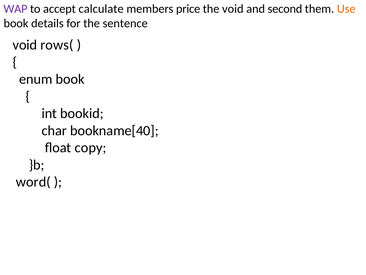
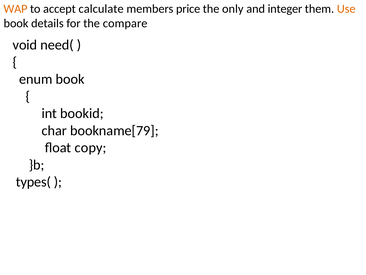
WAP colour: purple -> orange (15, 9)
the void: void -> only (233, 9)
second: second -> integer (285, 9)
sentence: sentence -> compare (125, 23)
rows(: rows( -> need( (57, 45)
bookname[40: bookname[40 -> bookname[79 (114, 130)
word(: word( -> types( (33, 182)
